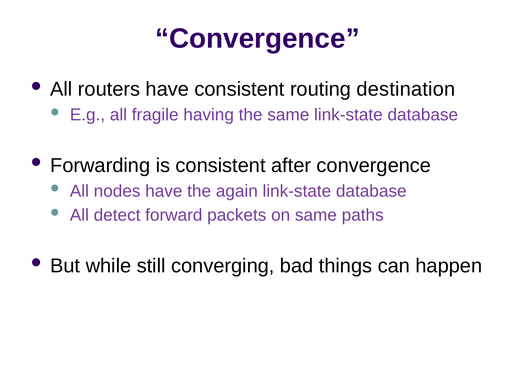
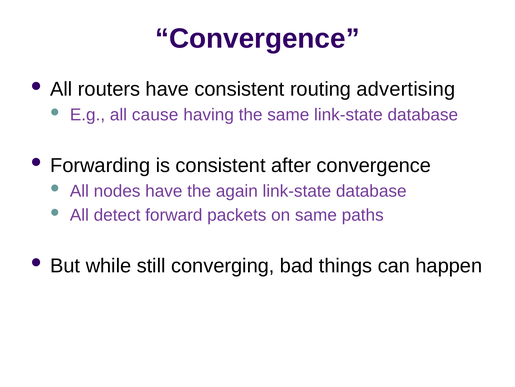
destination: destination -> advertising (406, 89)
fragile: fragile -> cause (155, 115)
